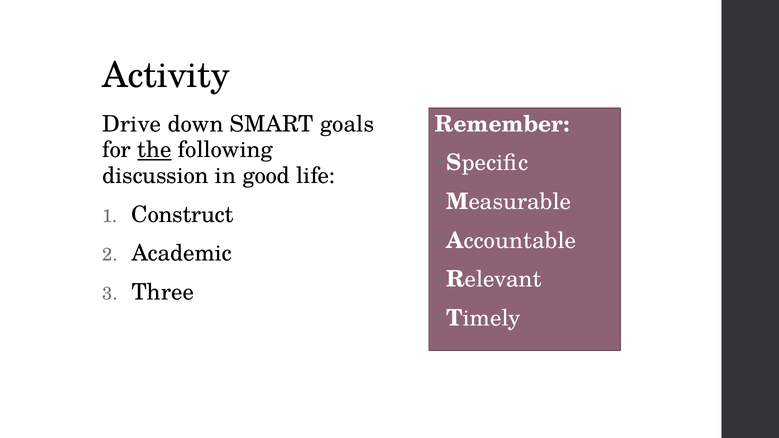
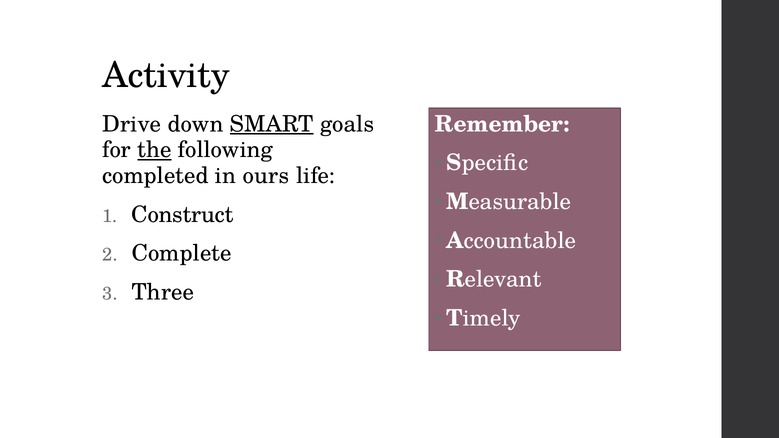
SMART underline: none -> present (272, 124)
discussion: discussion -> completed (156, 176)
good: good -> ours (266, 176)
Academic: Academic -> Complete (182, 254)
